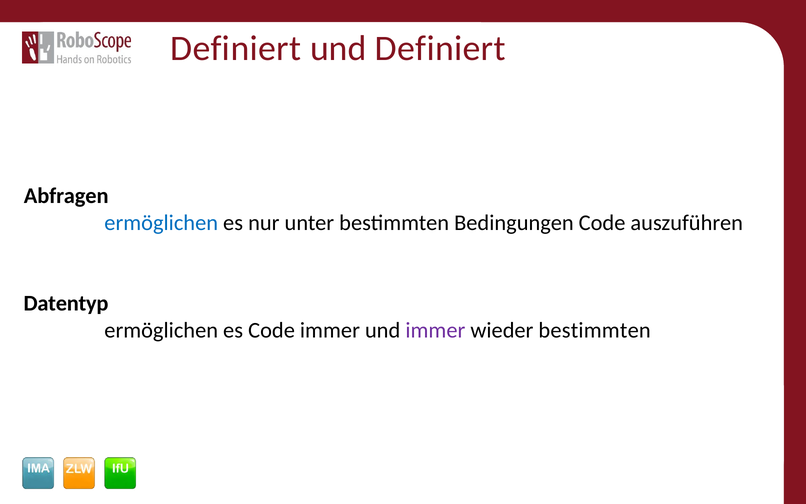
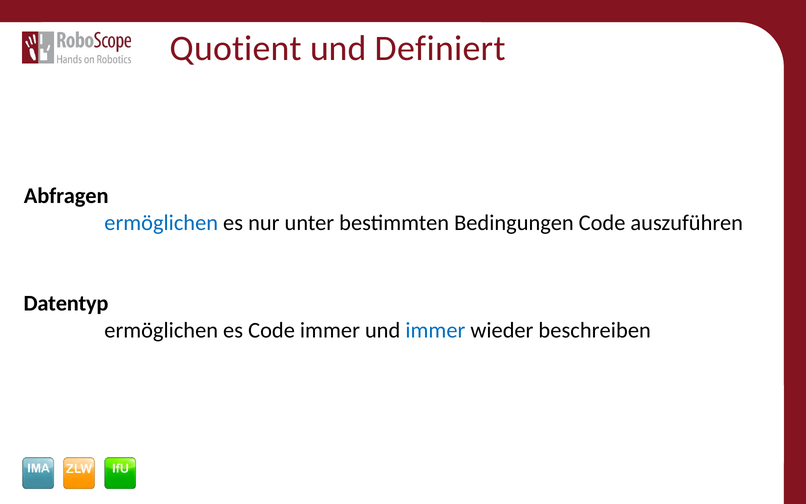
Definiert: Definiert -> Quotient (236, 48)
immer colour: purple -> blue (435, 330)
wieder bestimmten: bestimmten -> beschreiben (595, 330)
